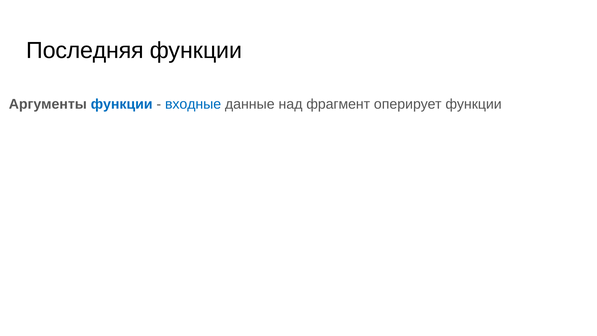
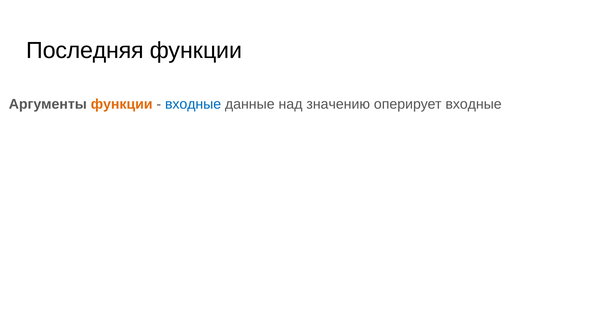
функции colour: blue -> orange (122, 104)
фрагмент: фрагмент -> значению (338, 104)
оперирует функции: функции -> входные (474, 104)
